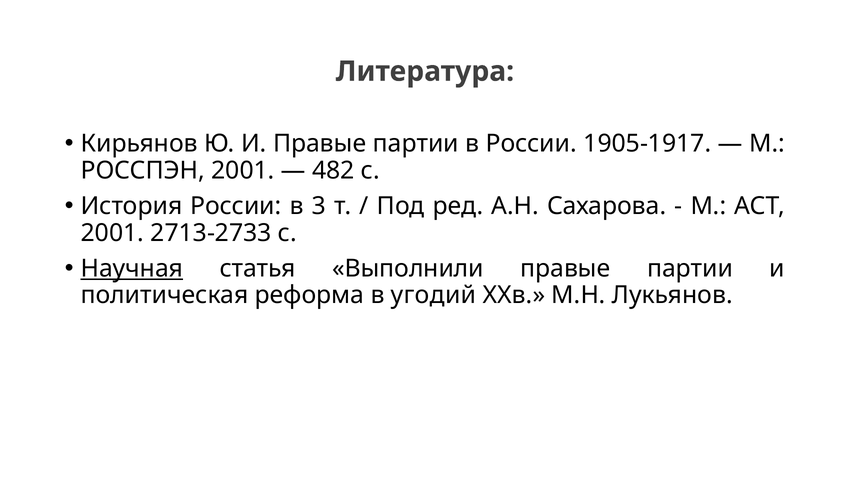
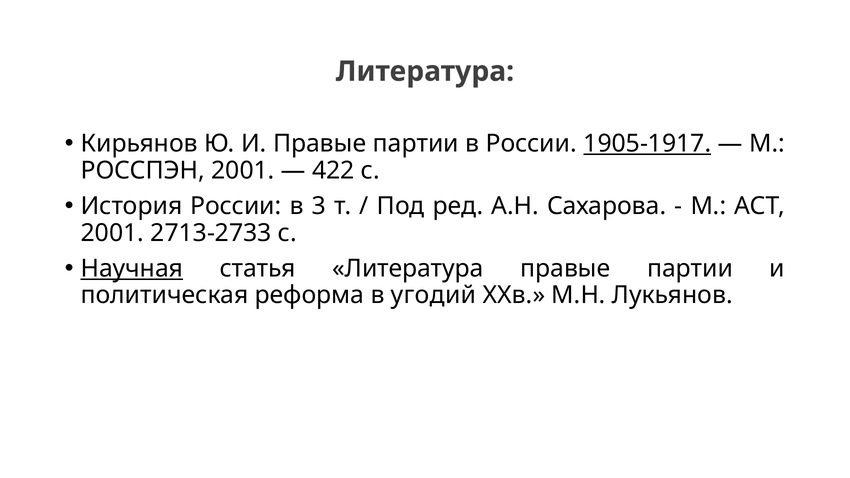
1905-1917 underline: none -> present (647, 144)
482: 482 -> 422 (333, 170)
статья Выполнили: Выполнили -> Литература (408, 269)
